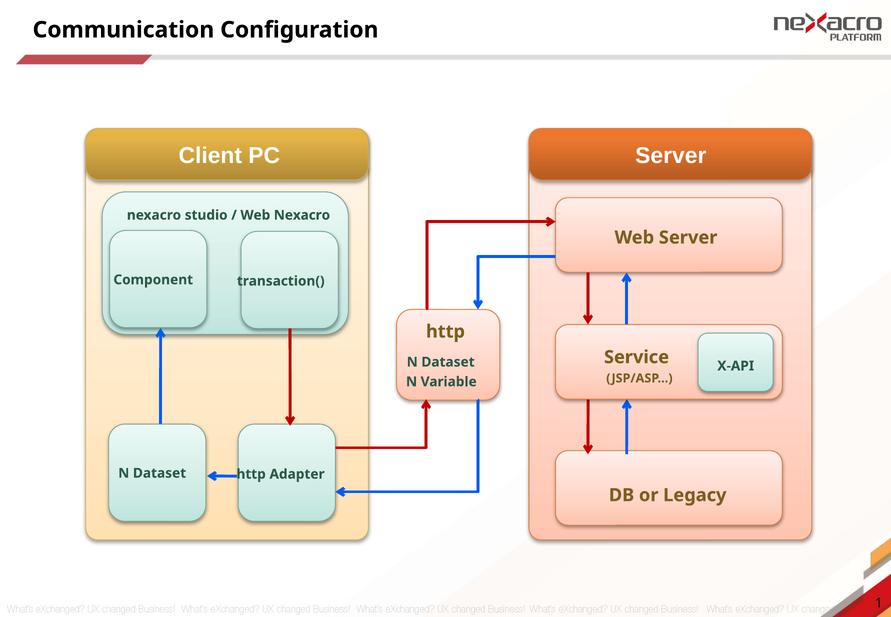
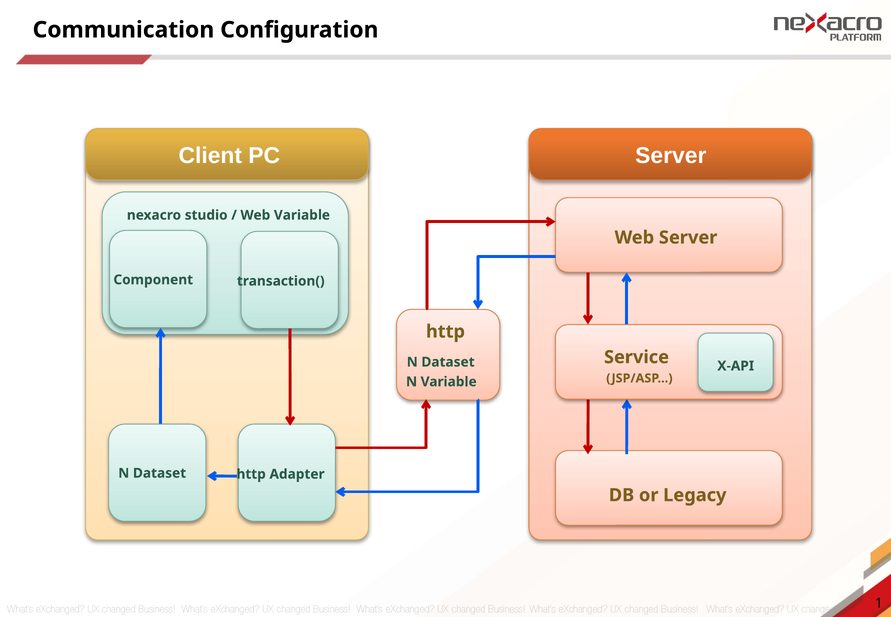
Web Nexacro: Nexacro -> Variable (302, 215)
